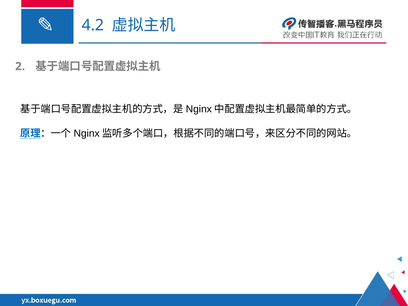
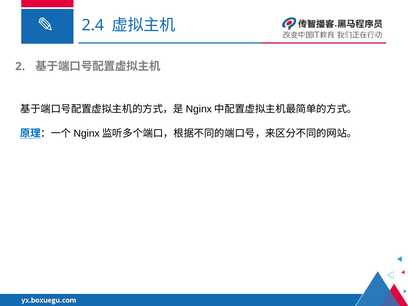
4.2: 4.2 -> 2.4 (93, 25)
